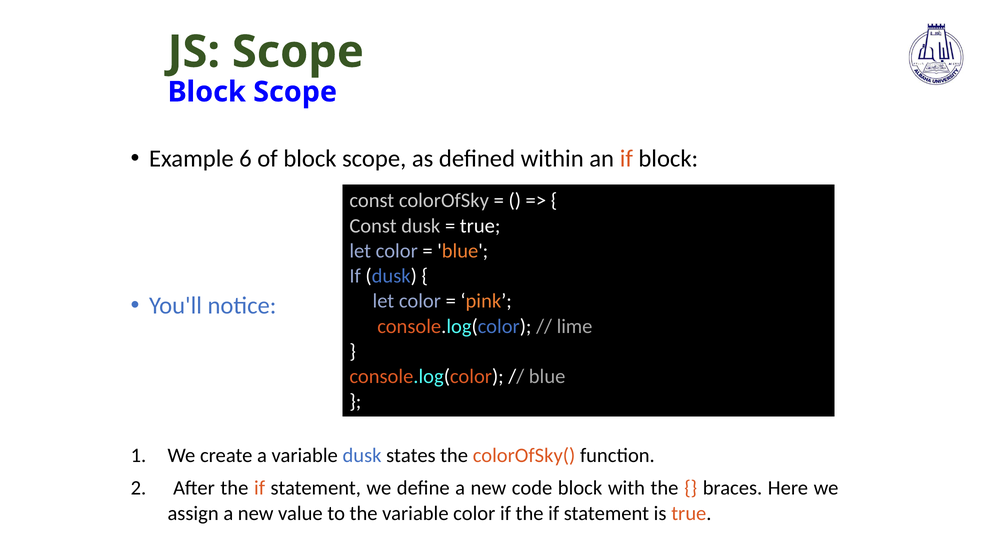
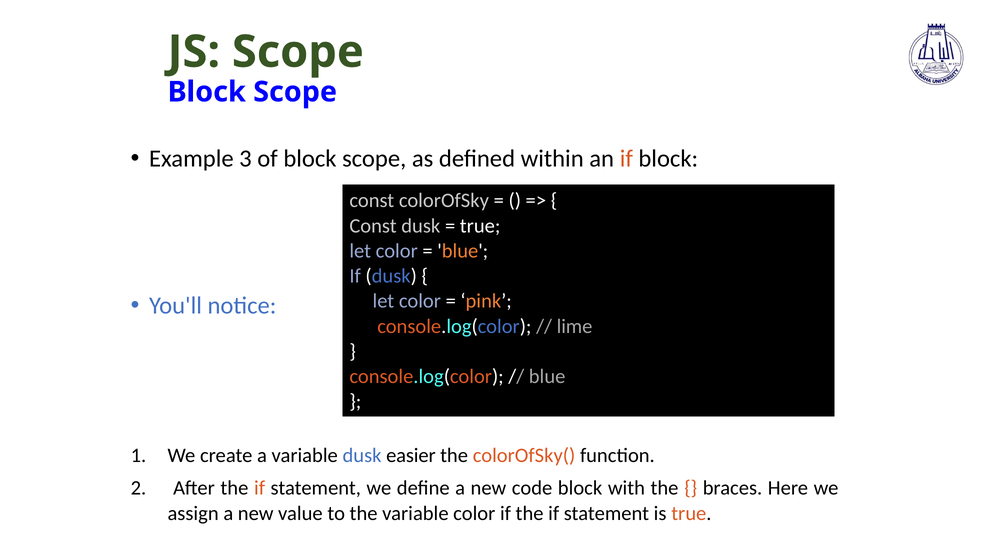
6: 6 -> 3 (245, 159)
states: states -> easier (411, 456)
